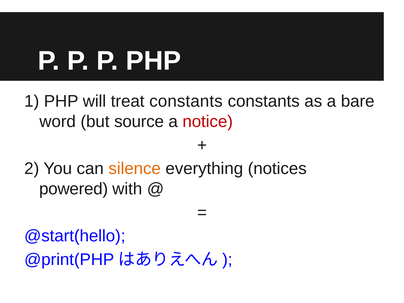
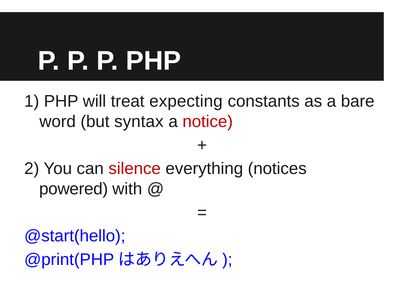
treat constants: constants -> expecting (186, 101)
source: source -> syntax (139, 122)
silence colour: orange -> red (135, 169)
